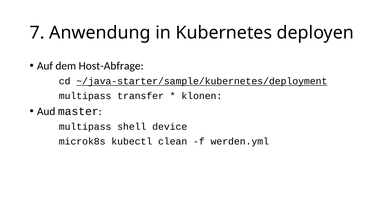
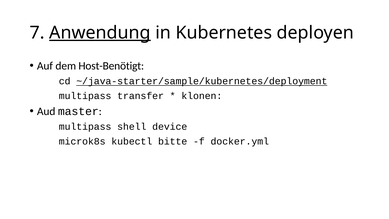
Anwendung underline: none -> present (100, 33)
Host-Abfrage: Host-Abfrage -> Host-Benötigt (111, 66)
clean: clean -> bitte (173, 141)
werden.yml: werden.yml -> docker.yml (240, 141)
